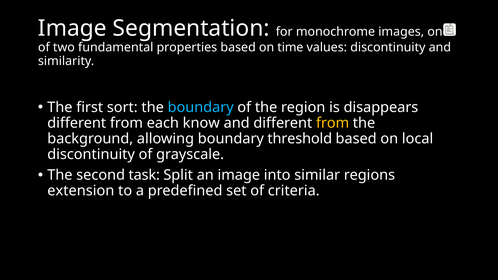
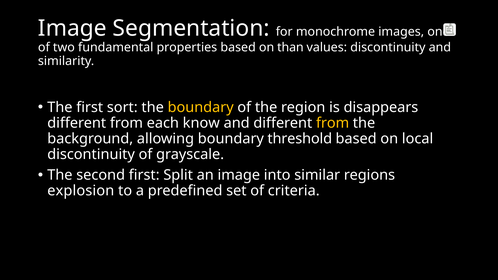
time: time -> than (290, 48)
boundary colour: light blue -> yellow (201, 107)
second task: task -> first (144, 175)
extension: extension -> explosion (81, 191)
